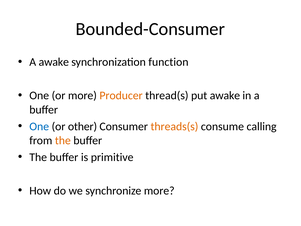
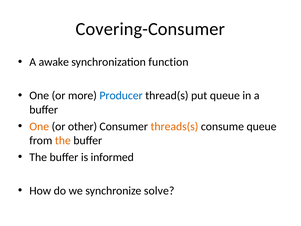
Bounded-Consumer: Bounded-Consumer -> Covering-Consumer (150, 29)
Producer colour: orange -> blue (121, 95)
put awake: awake -> queue (225, 95)
One colour: blue -> orange (39, 126)
consume calling: calling -> queue (262, 126)
primitive: primitive -> informed (112, 157)
synchronize more: more -> solve (159, 191)
